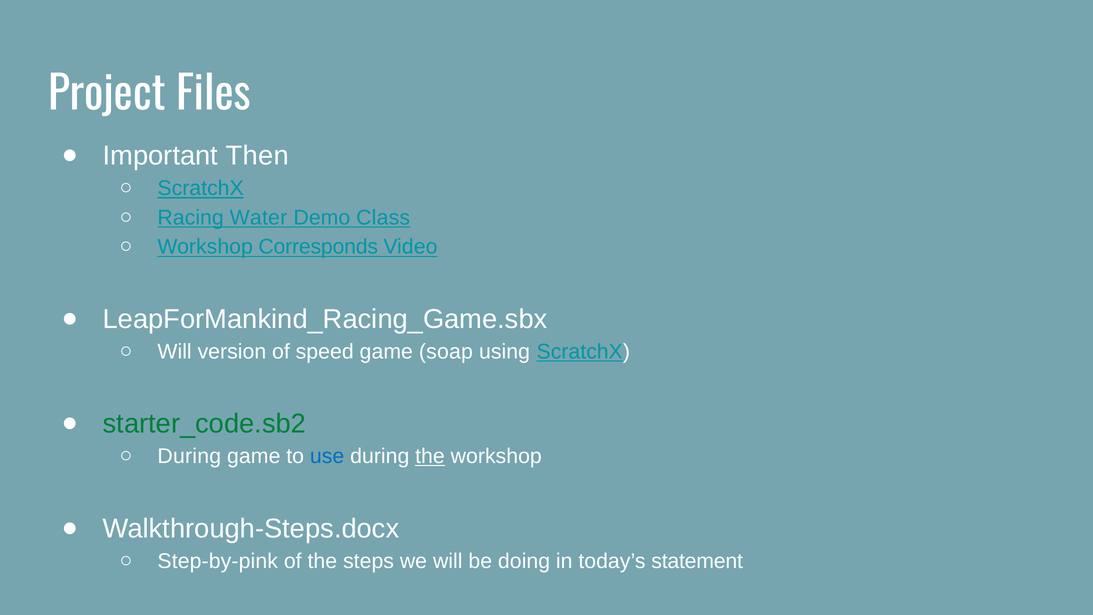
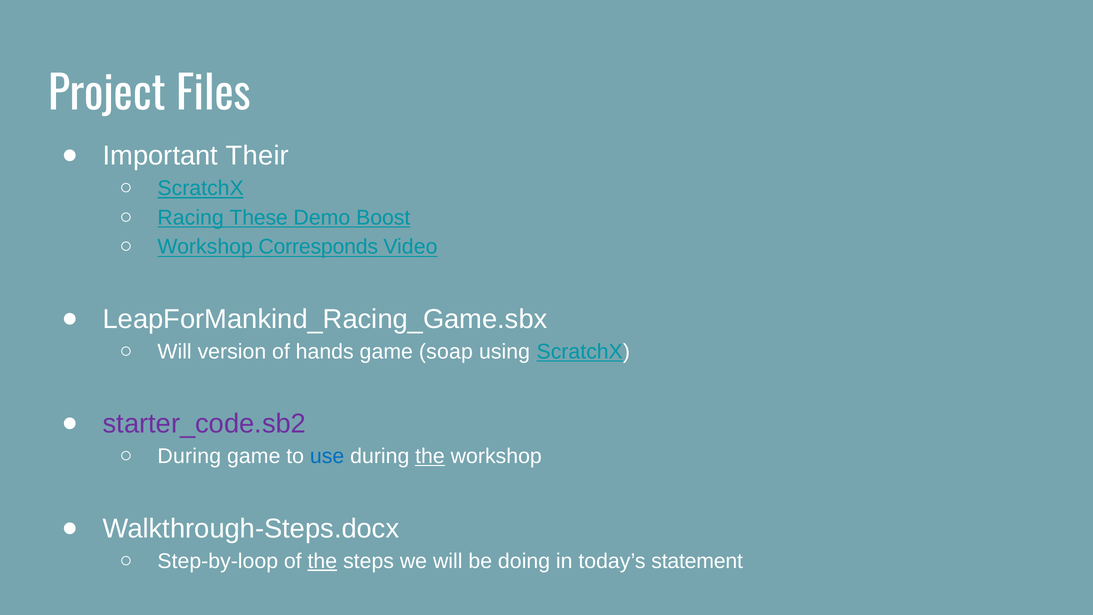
Then: Then -> Their (257, 156)
Water: Water -> These (259, 218)
Class: Class -> Boost (383, 218)
speed: speed -> hands (325, 352)
starter_code.sb2 colour: green -> purple (204, 424)
Step-by-pink: Step-by-pink -> Step-by-loop (218, 561)
the underline: none -> present (322, 561)
